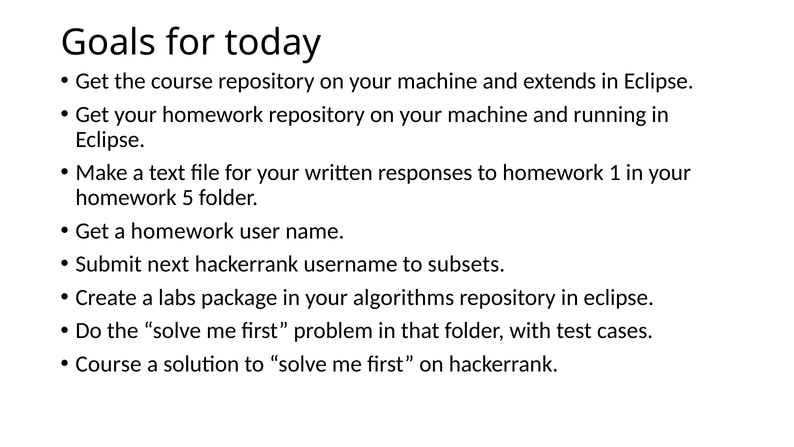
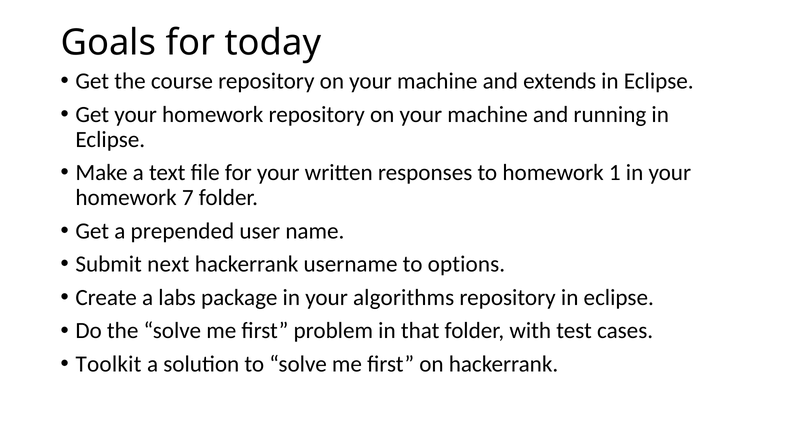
5: 5 -> 7 (188, 197)
a homework: homework -> prepended (182, 231)
subsets: subsets -> options (466, 264)
Course: Course -> Toolkit (108, 364)
